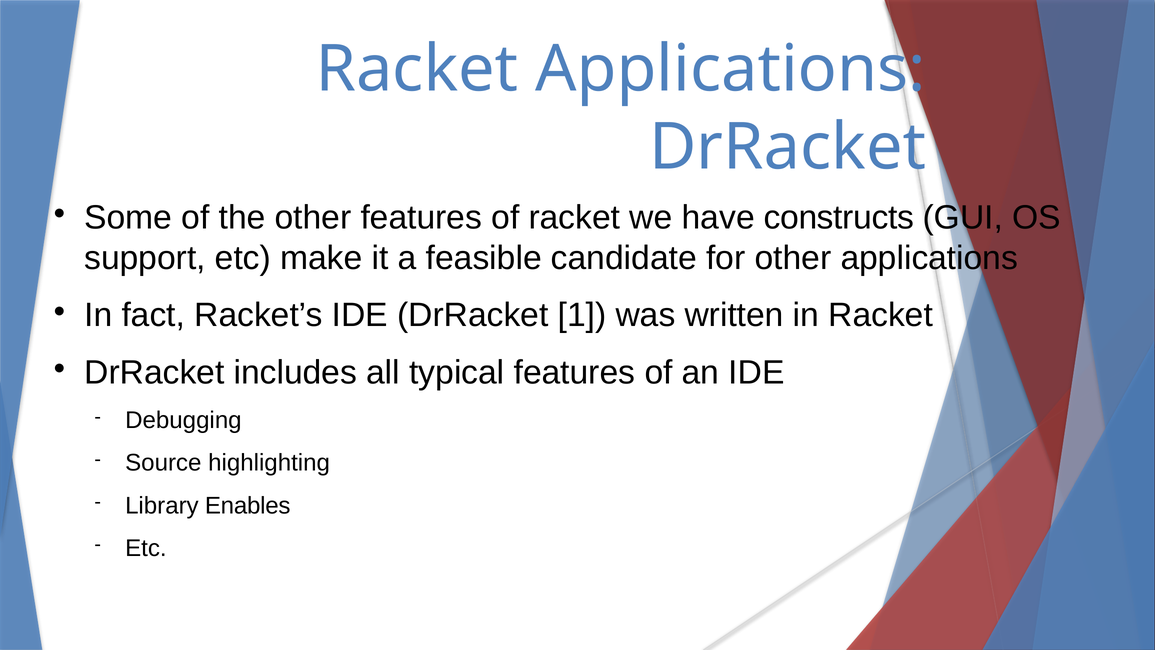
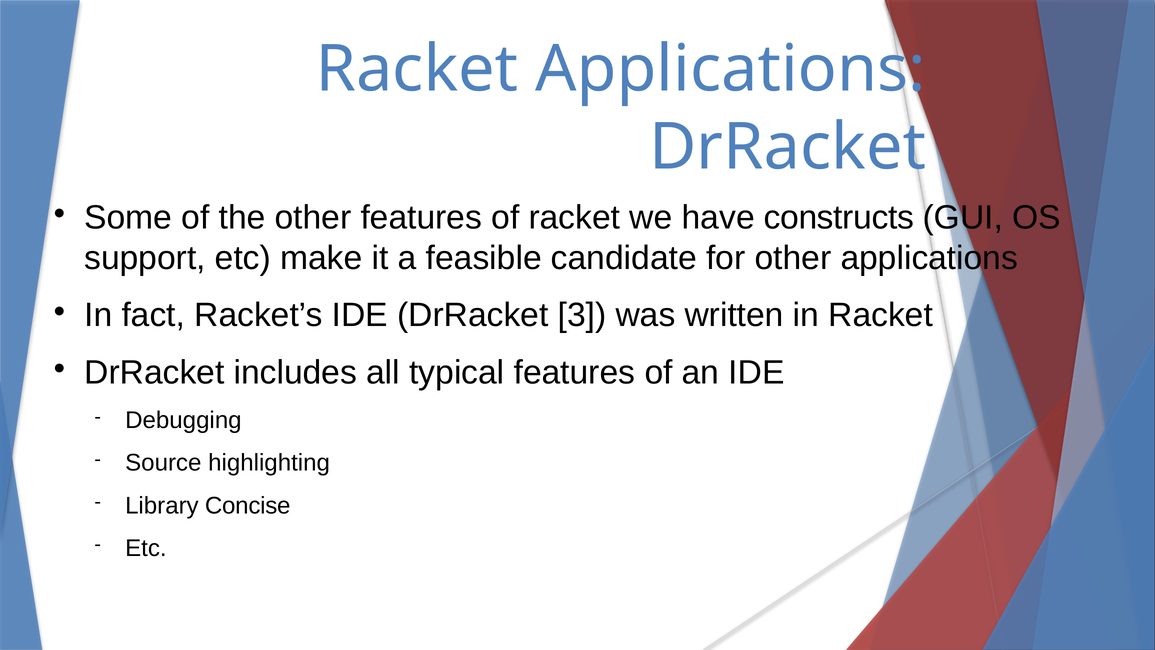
1: 1 -> 3 (582, 315)
Enables: Enables -> Concise (248, 505)
